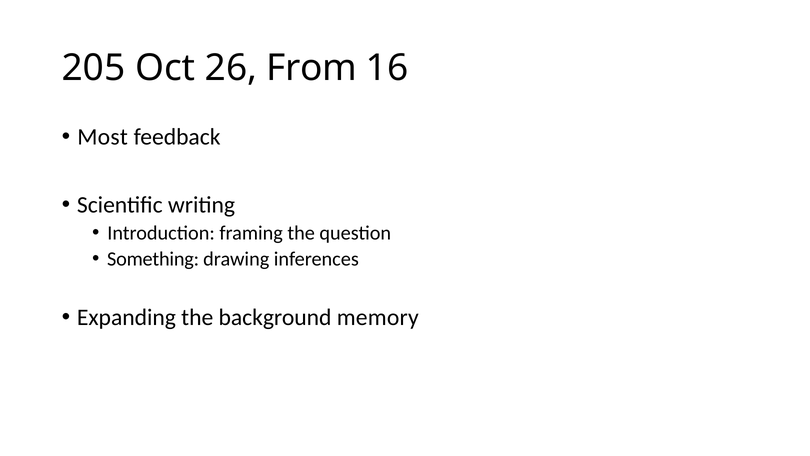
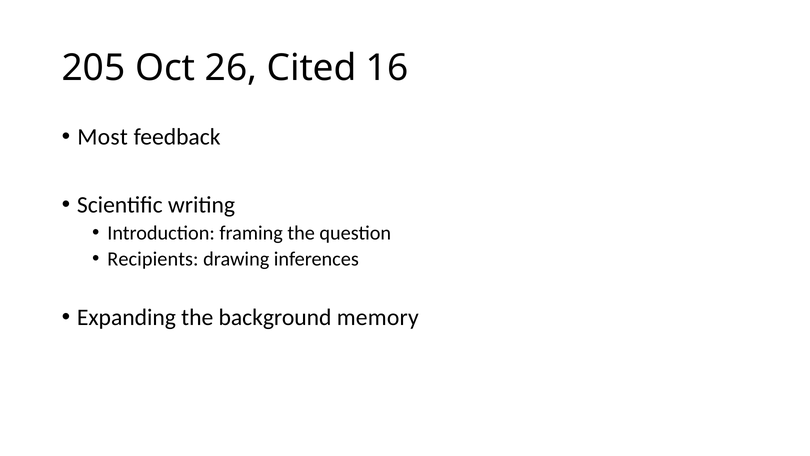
From: From -> Cited (312, 68)
Something: Something -> Recipients (153, 259)
